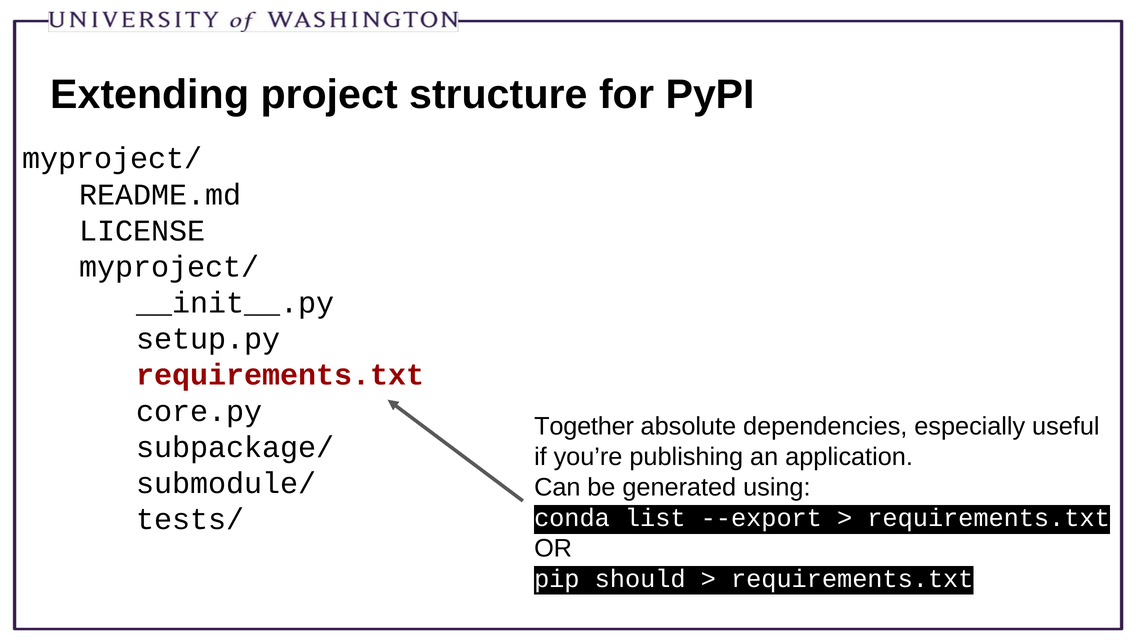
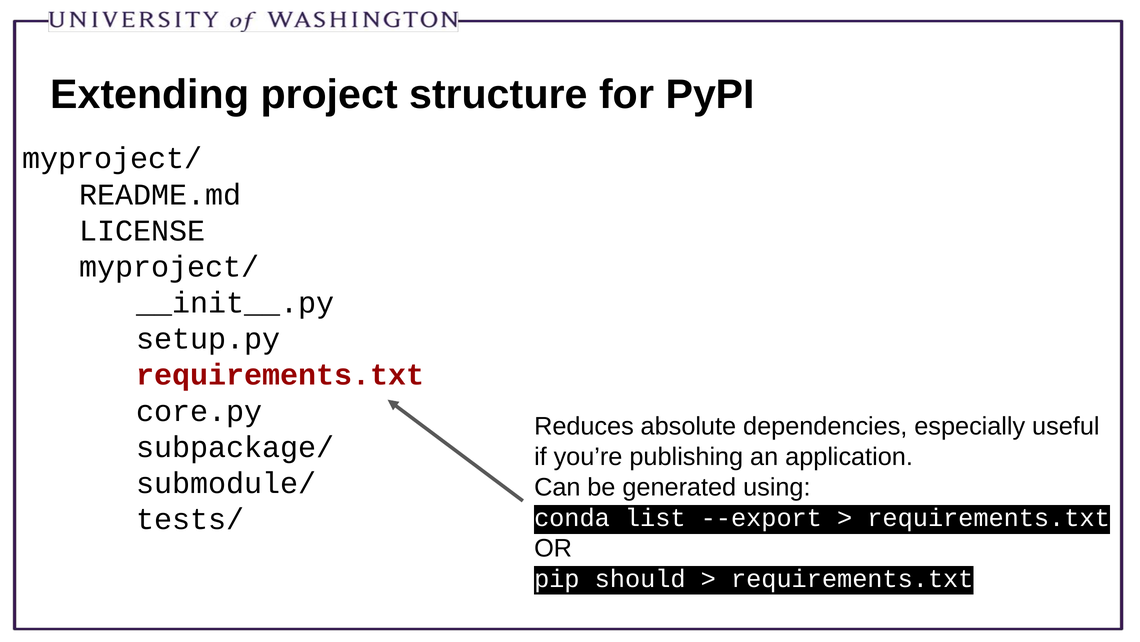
Together: Together -> Reduces (584, 426)
